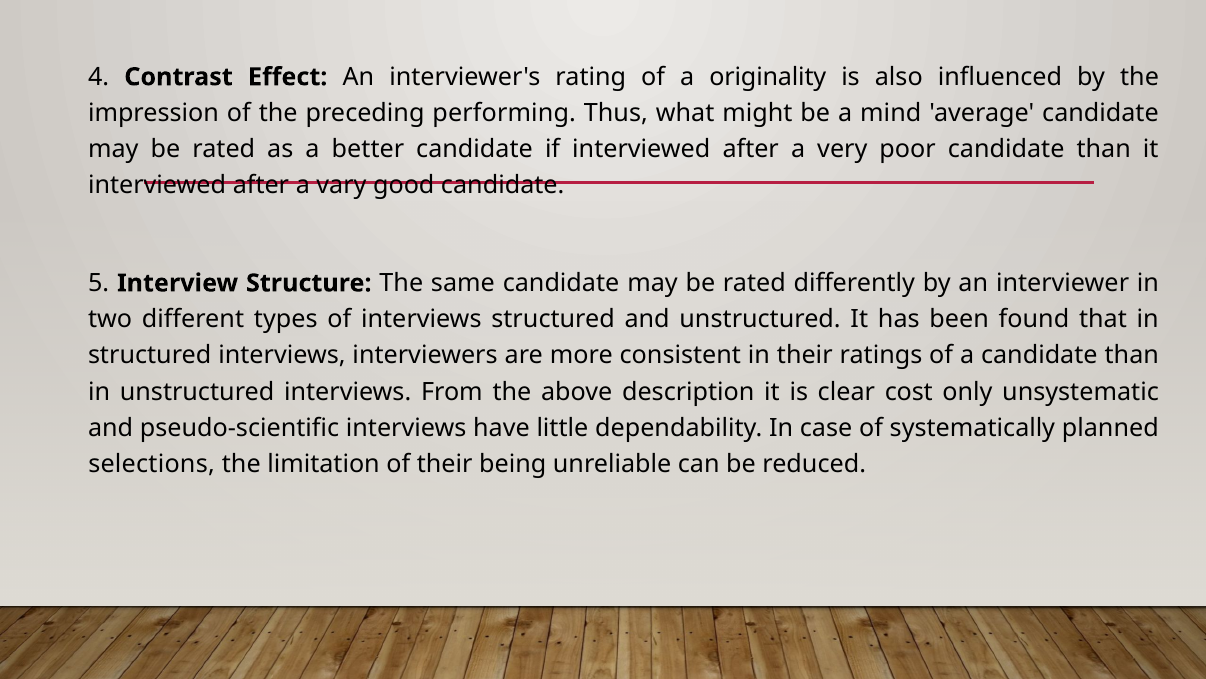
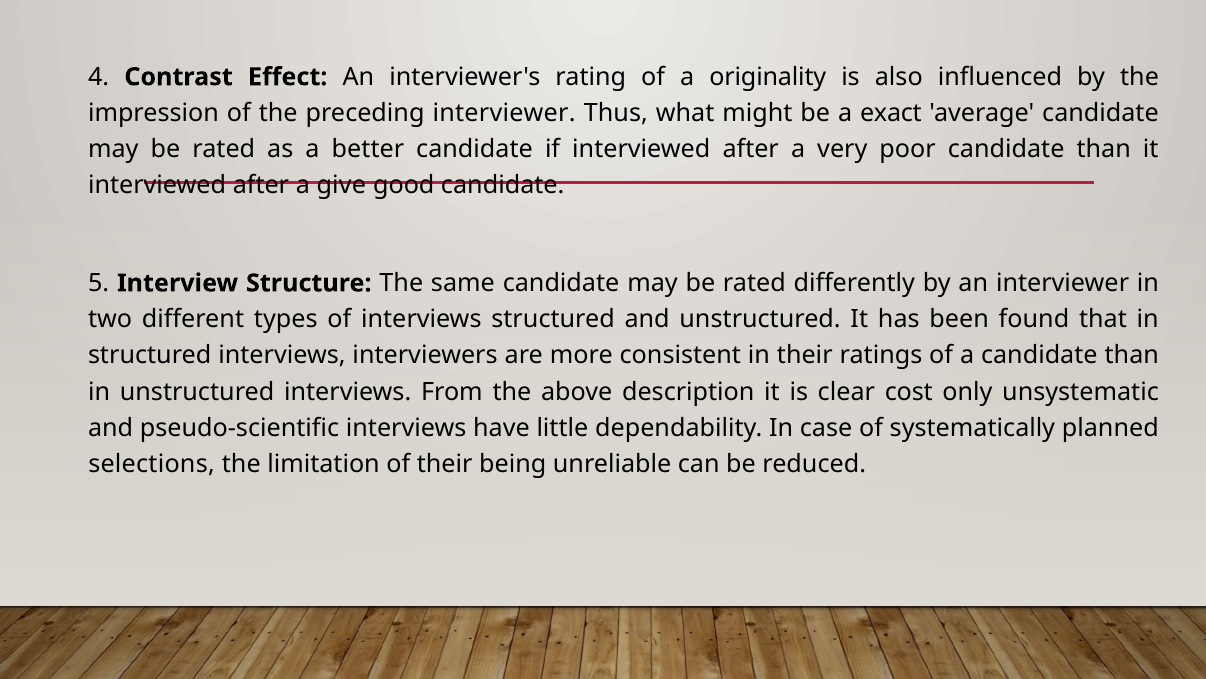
preceding performing: performing -> interviewer (504, 113)
mind: mind -> exact (891, 113)
vary: vary -> give (341, 185)
